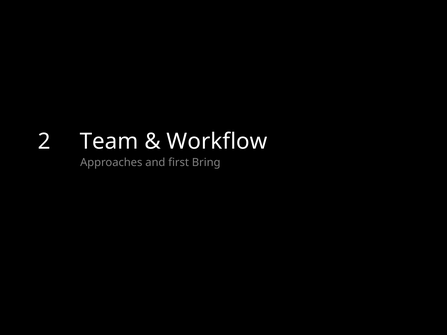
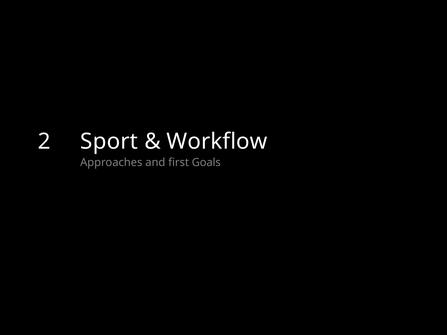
Team: Team -> Sport (109, 142)
Bring: Bring -> Goals (206, 163)
